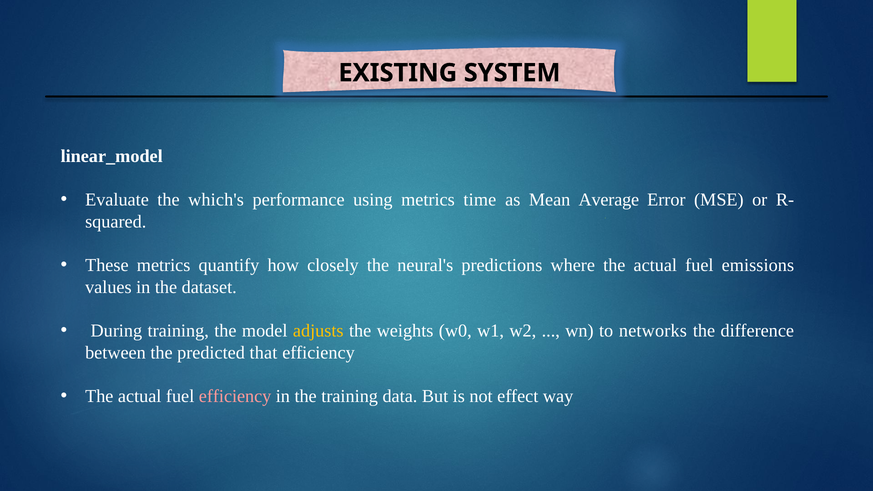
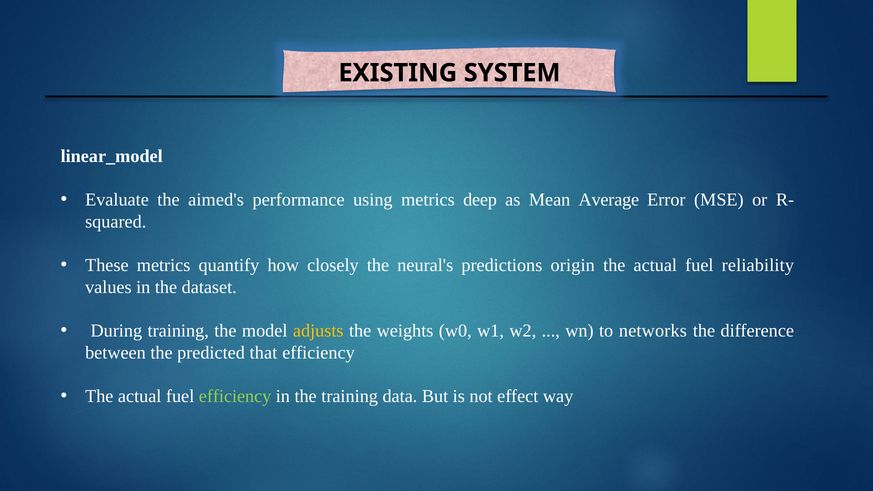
which's: which's -> aimed's (216, 200)
time: time -> deep (480, 200)
where: where -> origin (573, 265)
emissions: emissions -> reliability (758, 265)
efficiency colour: pink -> light green (235, 396)
